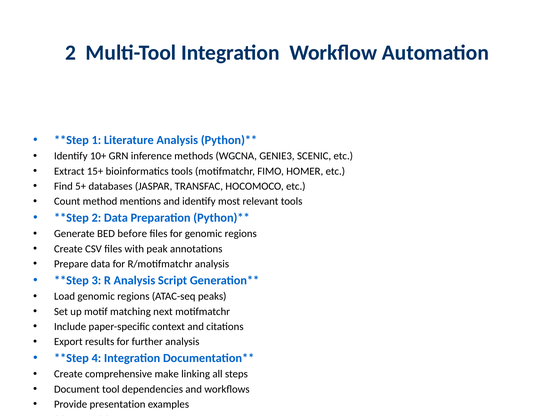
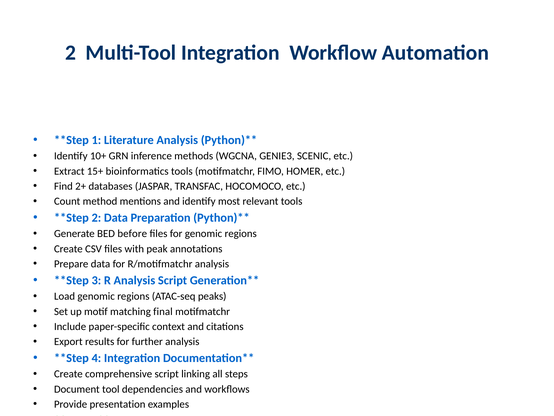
5+: 5+ -> 2+ (81, 186)
next: next -> final (163, 311)
comprehensive make: make -> script (167, 374)
